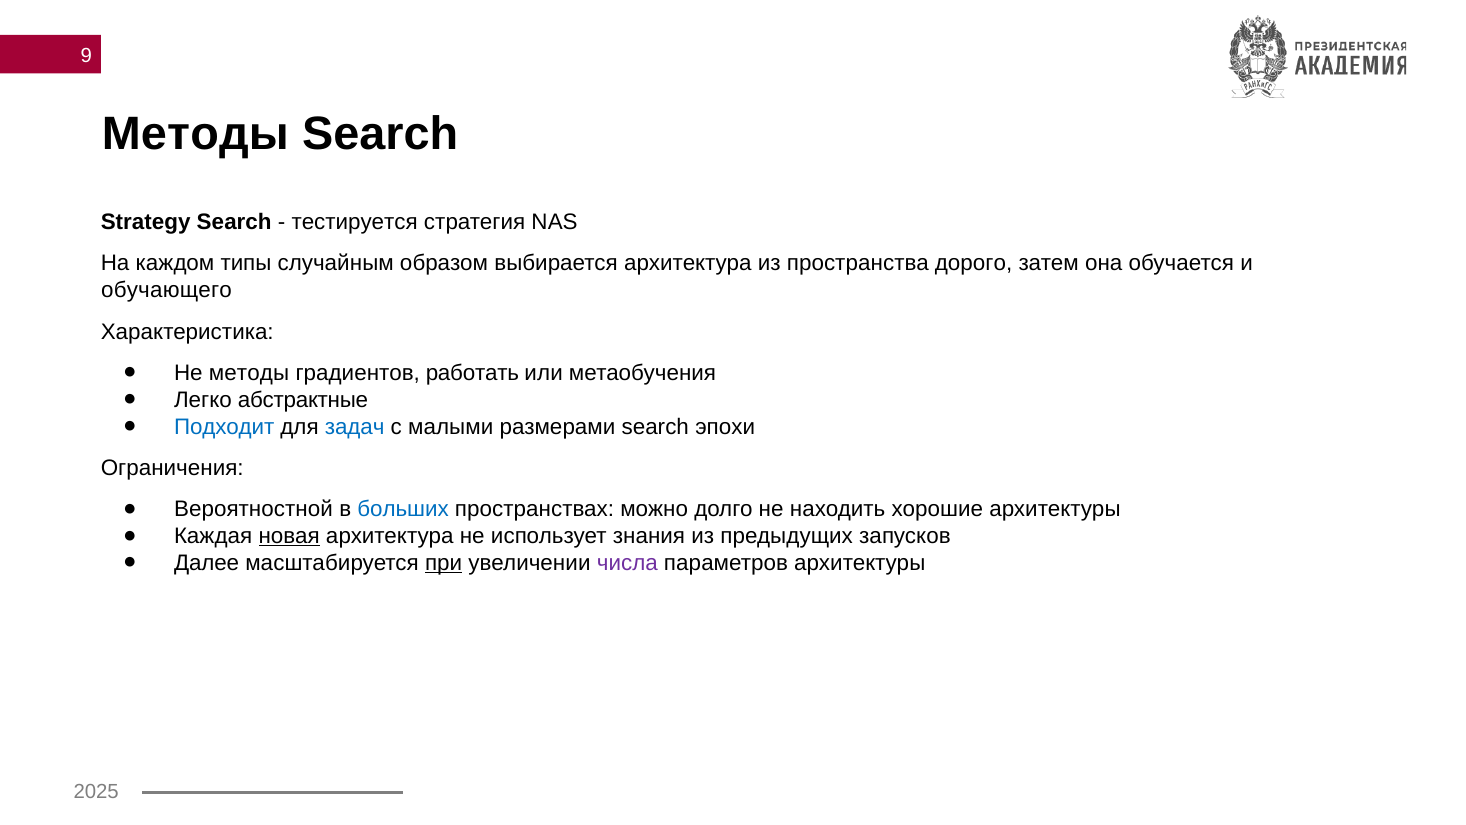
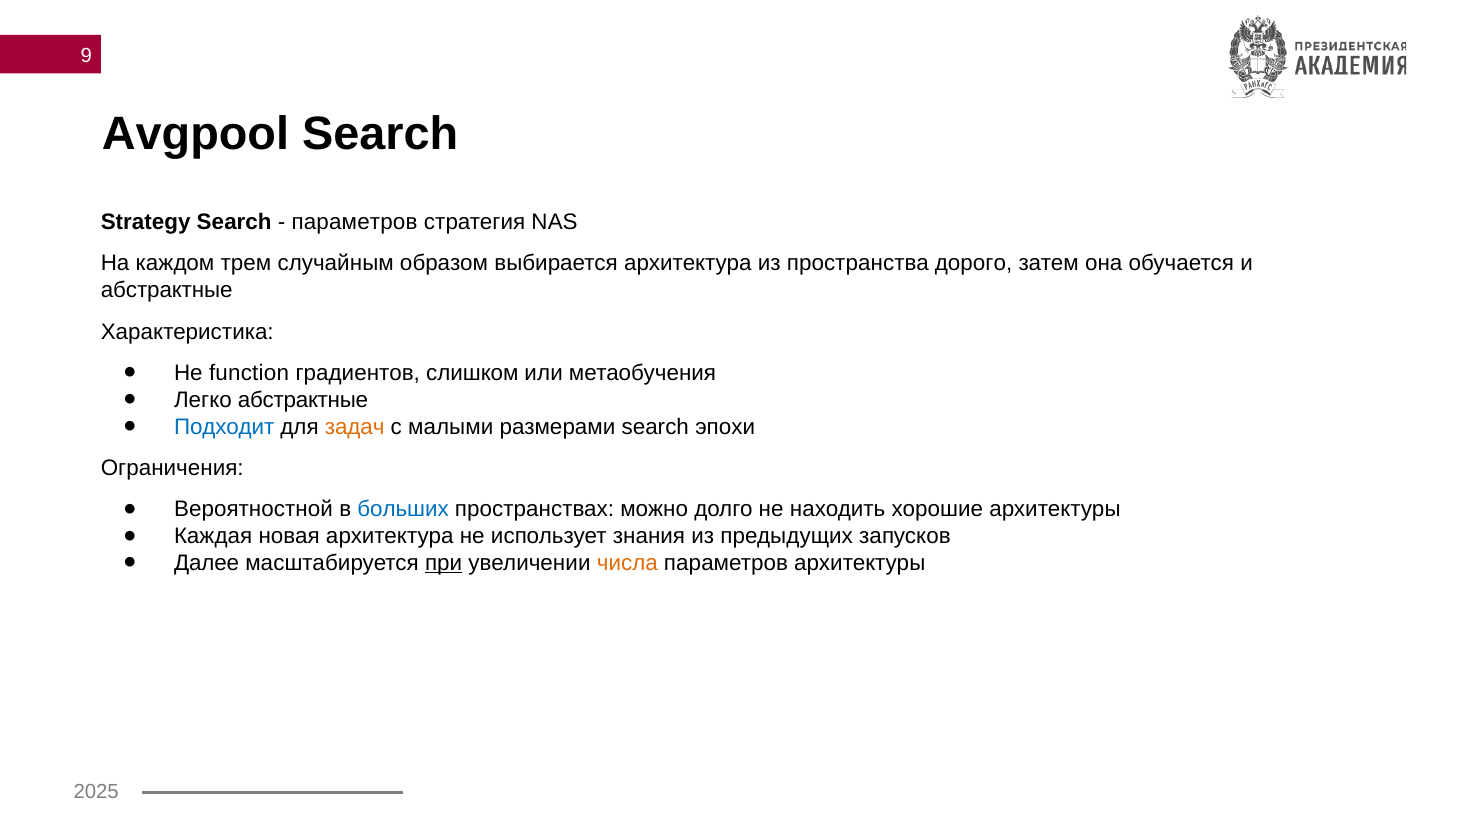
Методы: Методы -> Avgpool (195, 134)
тестируется: тестируется -> параметров (355, 222)
типы: типы -> трем (246, 263)
обучающего: обучающего -> абстрактные (167, 290)
Не методы: методы -> function (249, 373)
работать: работать -> слишком (472, 373)
задач colour: blue -> orange (355, 426)
новая underline: present -> none (289, 536)
числа colour: purple -> orange (627, 563)
